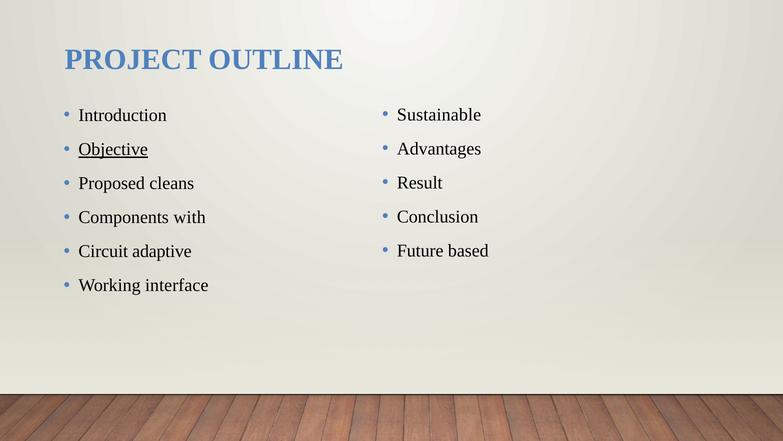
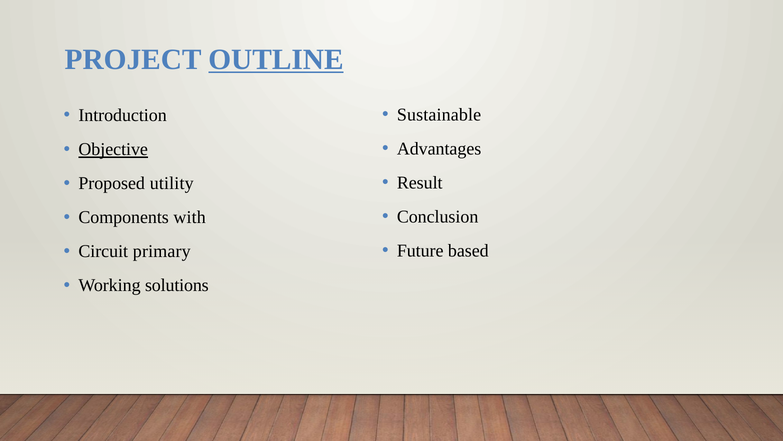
OUTLINE underline: none -> present (276, 60)
cleans: cleans -> utility (172, 183)
adaptive: adaptive -> primary (162, 251)
interface: interface -> solutions (177, 285)
